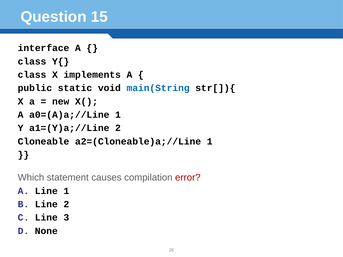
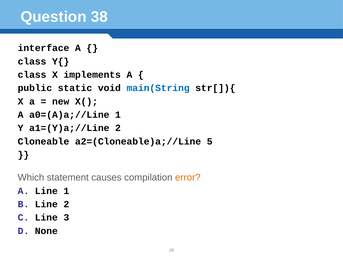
15: 15 -> 38 (99, 17)
a2=(Cloneable)a;//Line 1: 1 -> 5 (210, 142)
error colour: red -> orange (188, 178)
